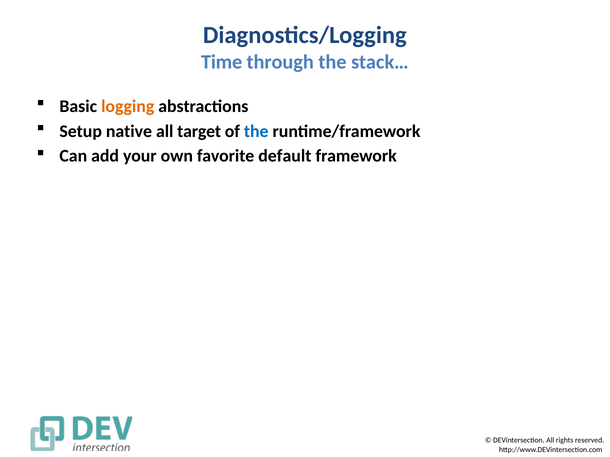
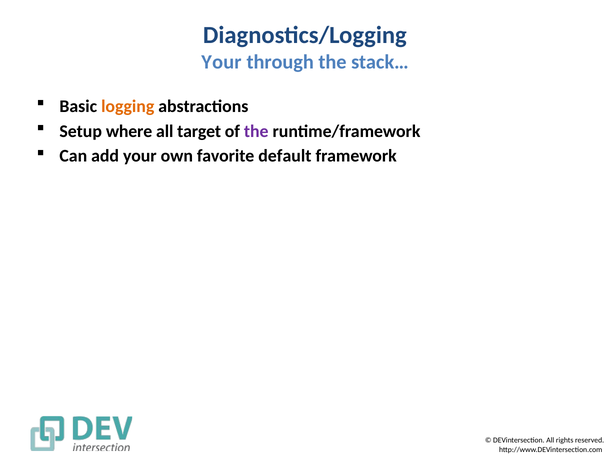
Time: Time -> Your (221, 62)
native: native -> where (129, 131)
the colour: blue -> purple (256, 131)
